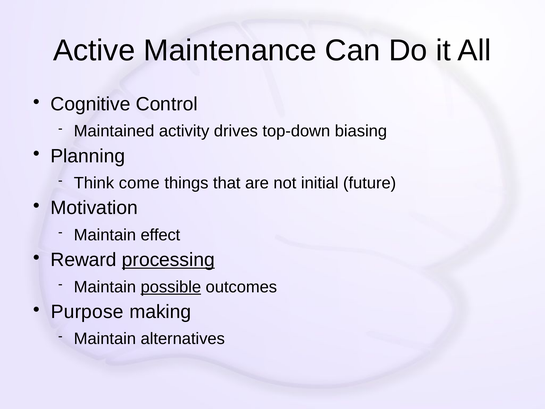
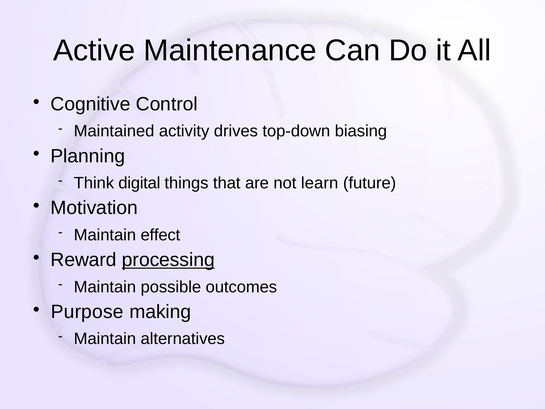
come: come -> digital (139, 183)
initial: initial -> learn (320, 183)
possible underline: present -> none (171, 287)
